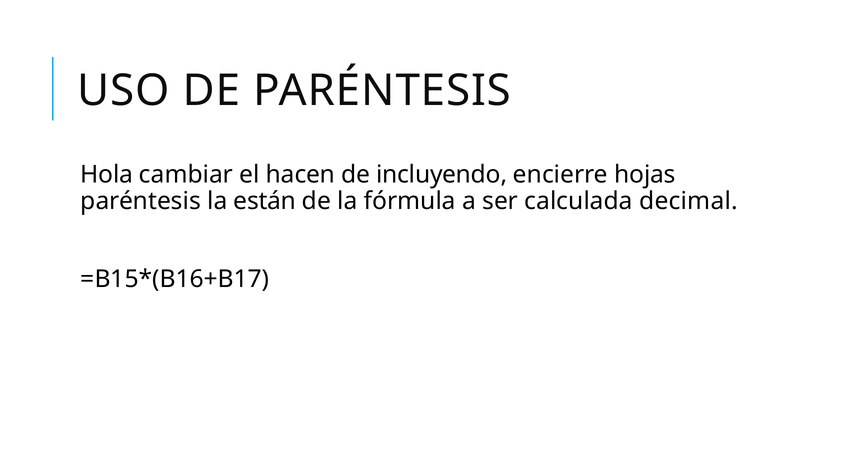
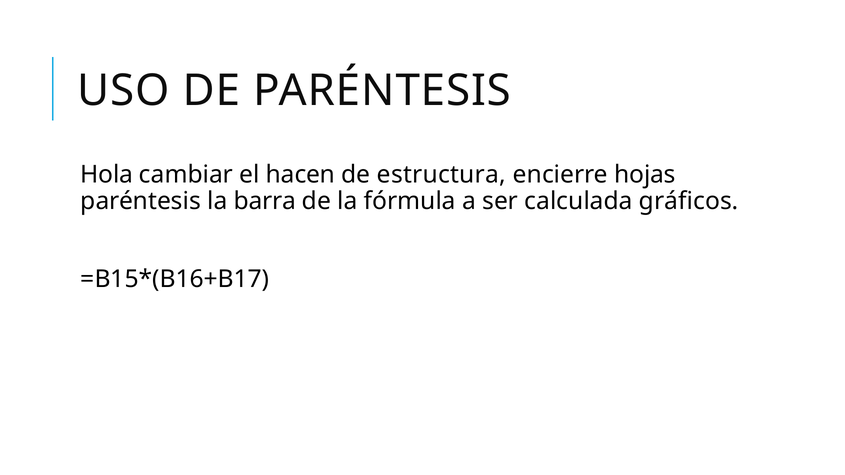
incluyendo: incluyendo -> estructura (441, 175)
están: están -> barra (265, 201)
decimal: decimal -> gráficos (689, 201)
